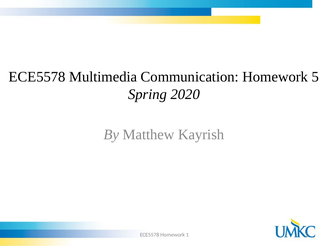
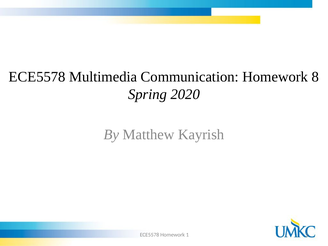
5: 5 -> 8 (315, 77)
